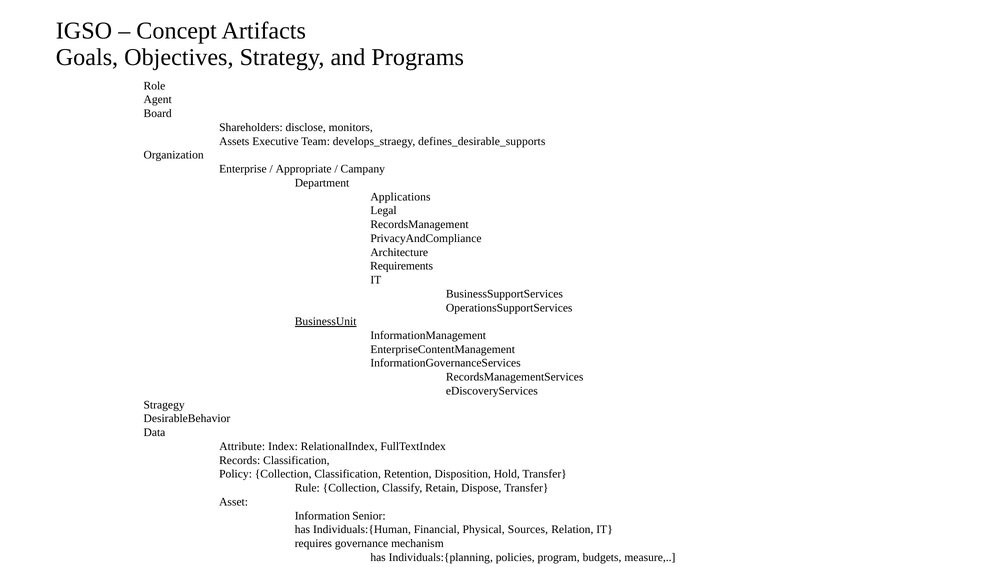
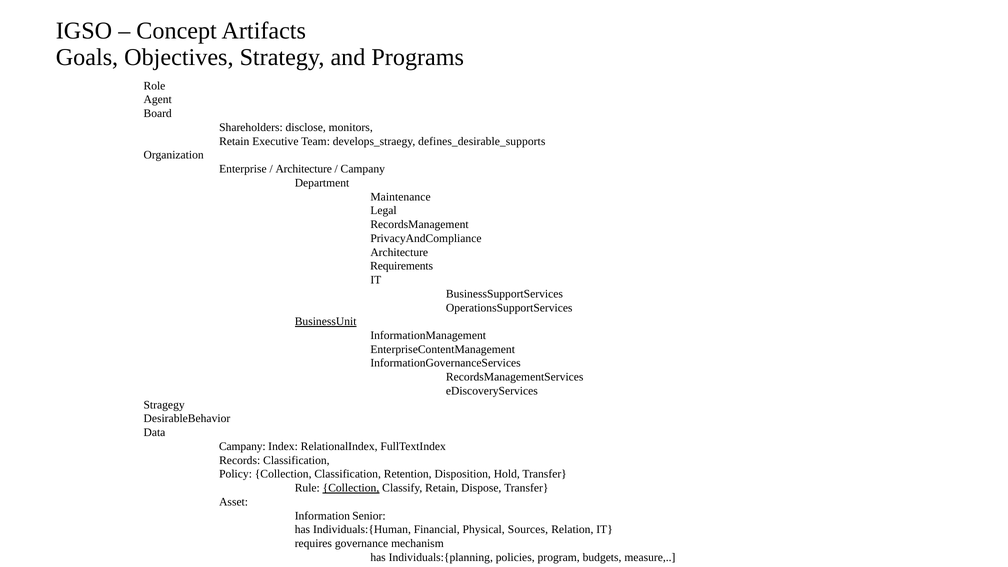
Assets: Assets -> Retain (234, 141)
Appropriate: Appropriate -> Architecture (304, 169)
Applications: Applications -> Maintenance (401, 197)
Attribute: Attribute -> Campany (242, 446)
Collection underline: none -> present (351, 488)
